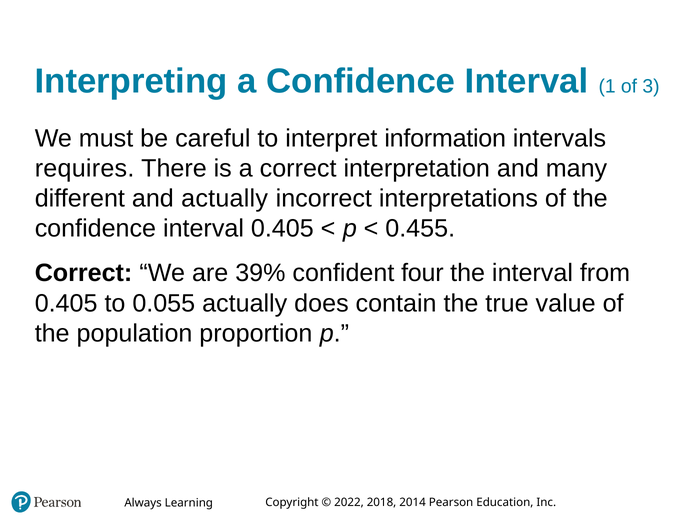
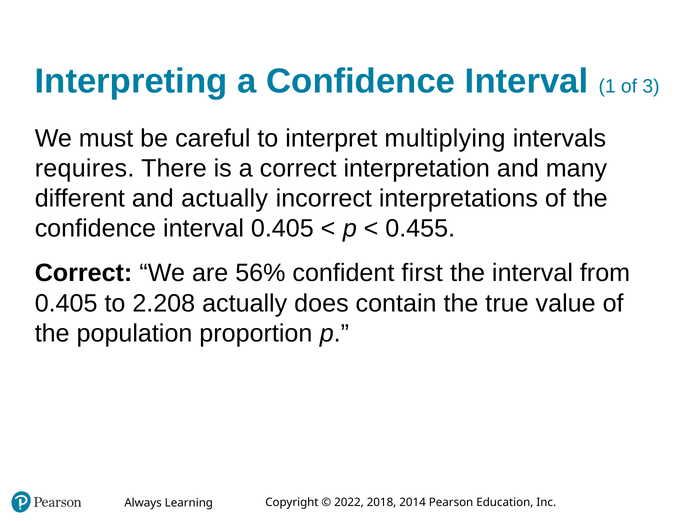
information: information -> multiplying (445, 138)
39%: 39% -> 56% (260, 273)
four: four -> first (422, 273)
0.055: 0.055 -> 2.208 (164, 303)
